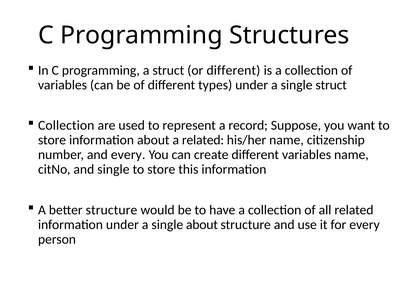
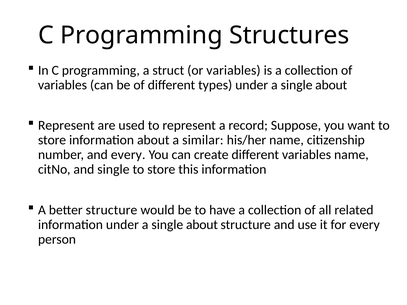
or different: different -> variables (233, 70)
struct: struct -> about (331, 85)
Collection: Collection -> Represent (66, 126)
a related: related -> similar (203, 140)
